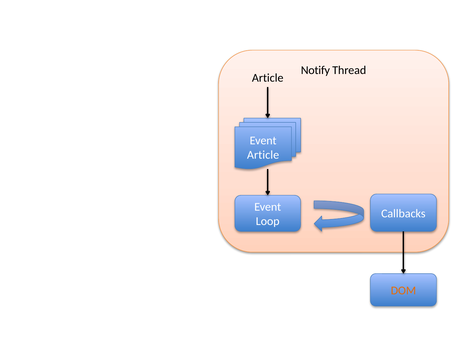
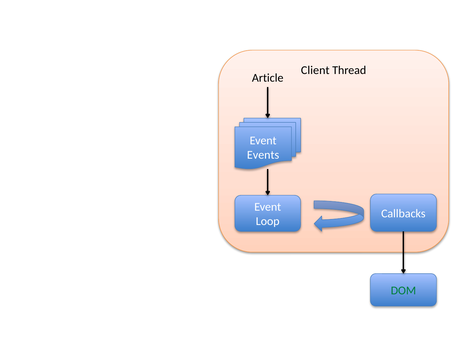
Notify: Notify -> Client (315, 70)
Article: Article -> Events (263, 155)
DOM colour: orange -> green (403, 291)
